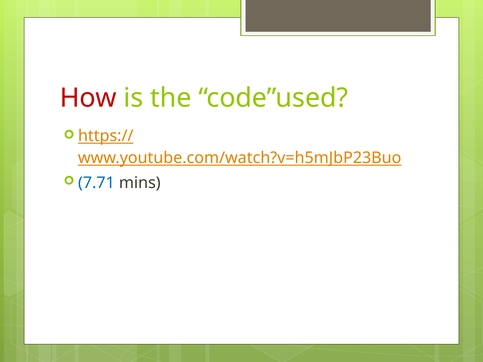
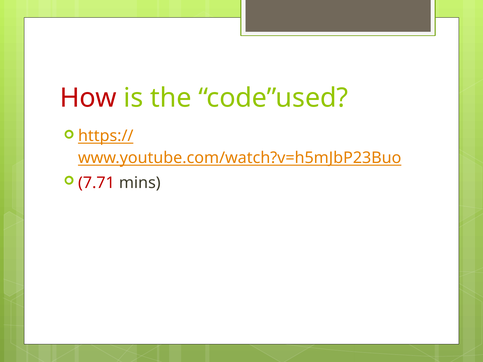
7.71 colour: blue -> red (96, 183)
